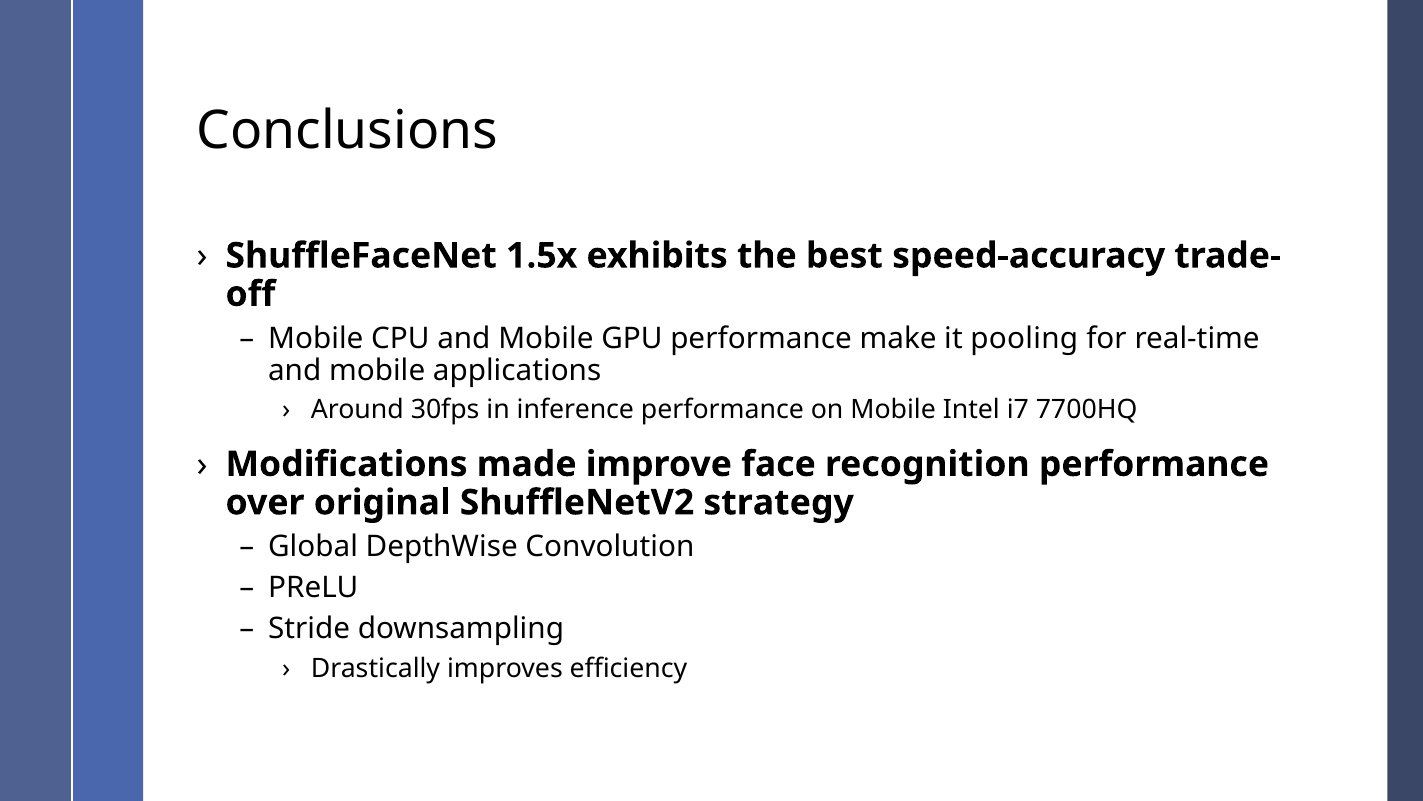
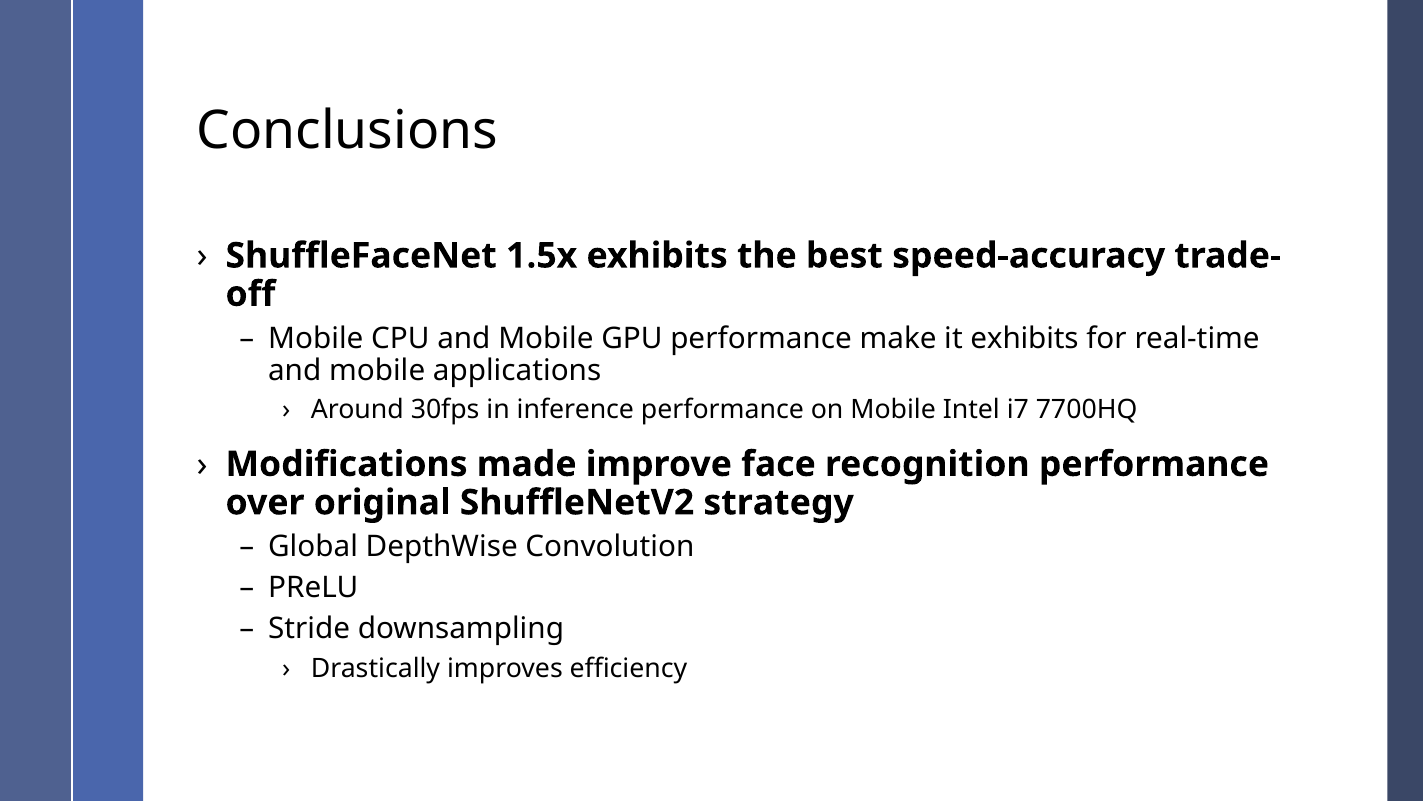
it pooling: pooling -> exhibits (1025, 338)
